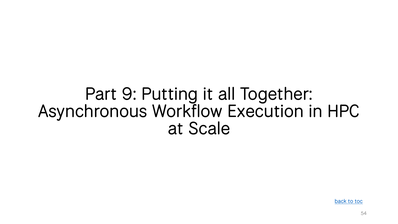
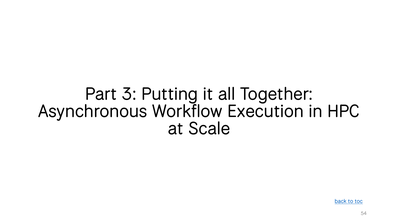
9: 9 -> 3 (129, 94)
